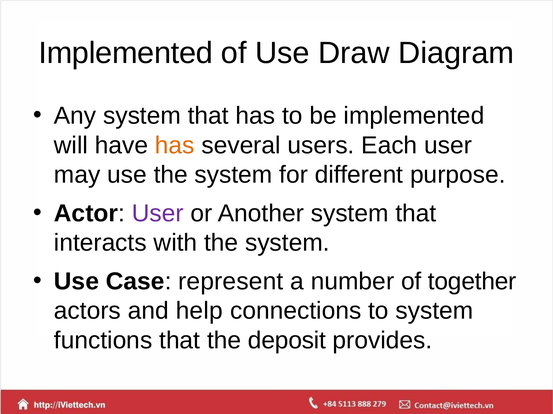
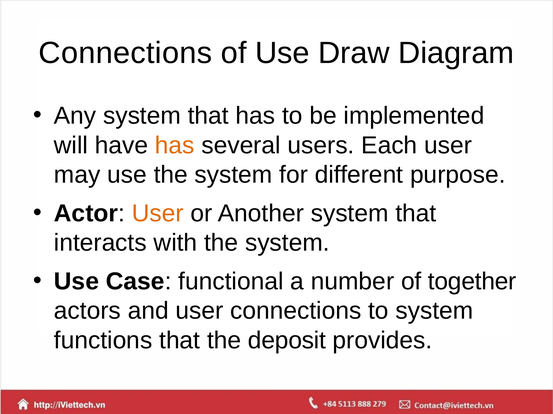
Implemented: Implemented -> Connections (125, 53)
User colour: purple -> orange (158, 214)
represent: represent -> functional (231, 282)
and help: help -> user (199, 311)
